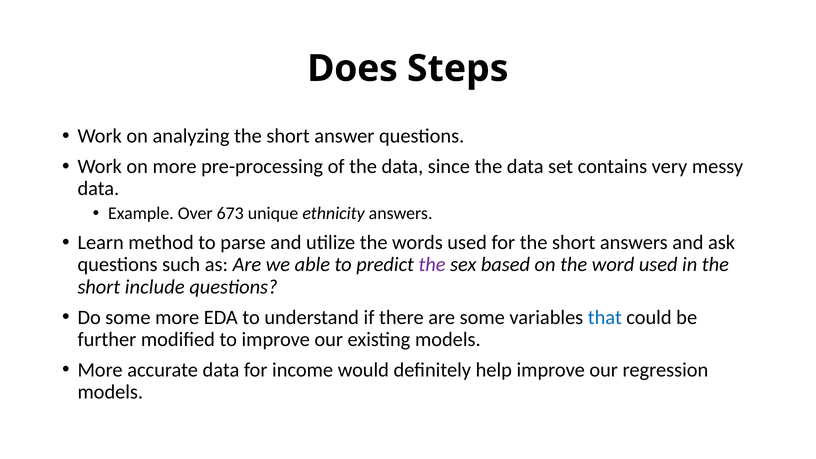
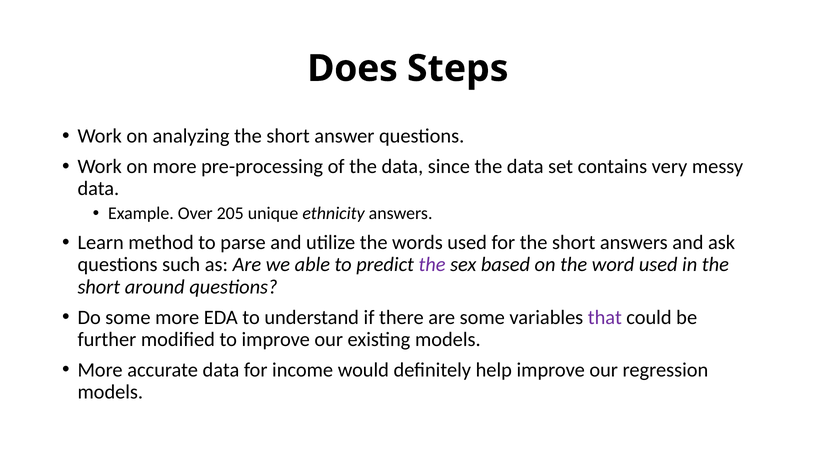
673: 673 -> 205 (230, 214)
include: include -> around (155, 287)
that colour: blue -> purple (605, 317)
